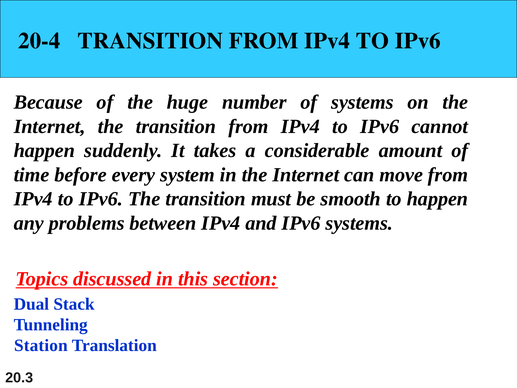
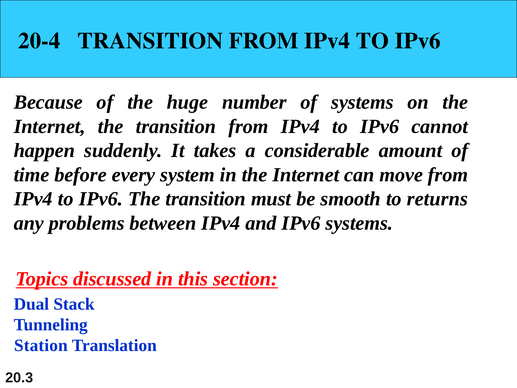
to happen: happen -> returns (437, 199)
